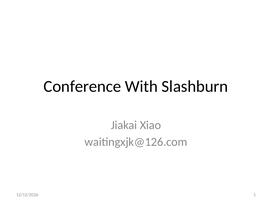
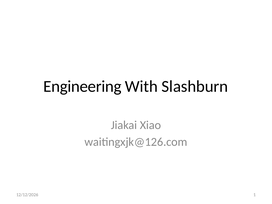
Conference: Conference -> Engineering (82, 86)
